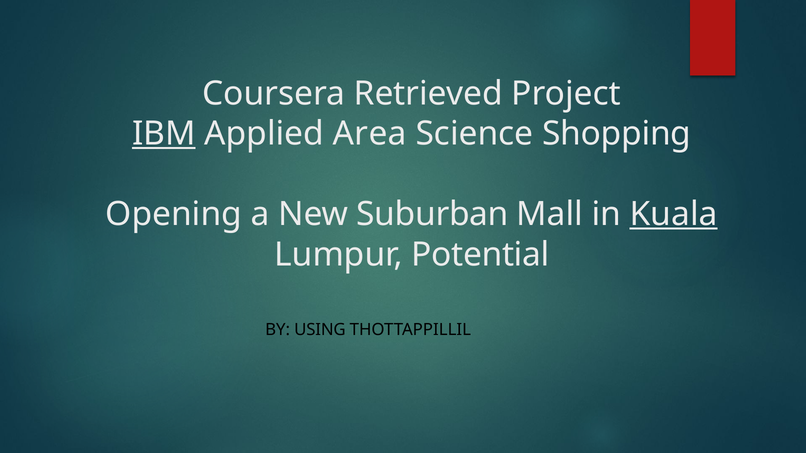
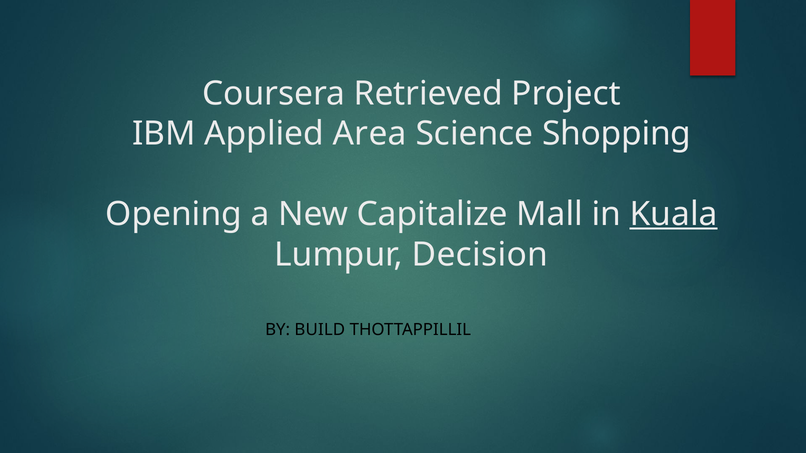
IBM underline: present -> none (164, 134)
Suburban: Suburban -> Capitalize (432, 214)
Potential: Potential -> Decision (480, 255)
USING: USING -> BUILD (320, 330)
